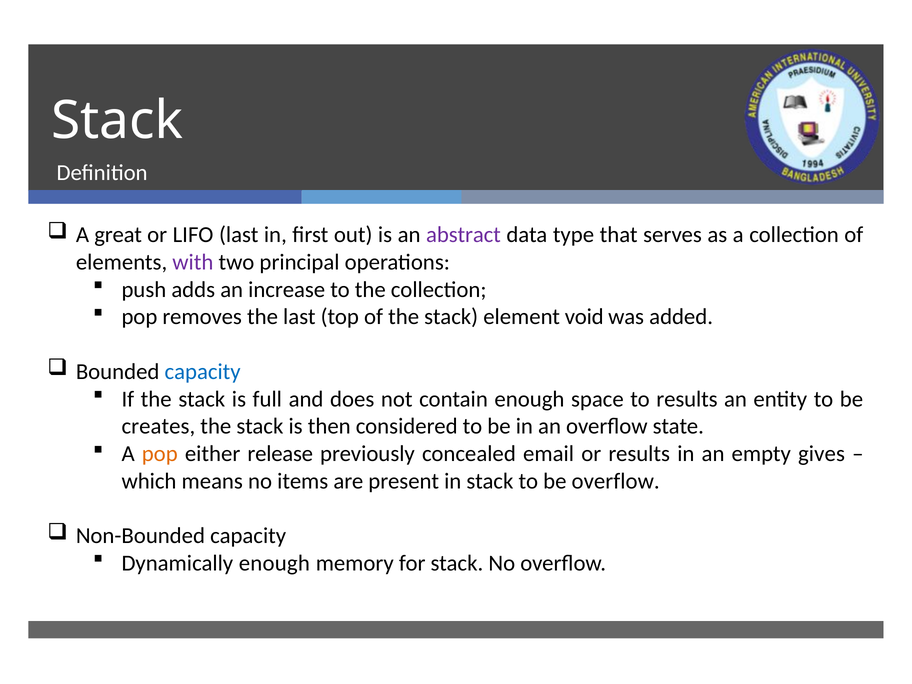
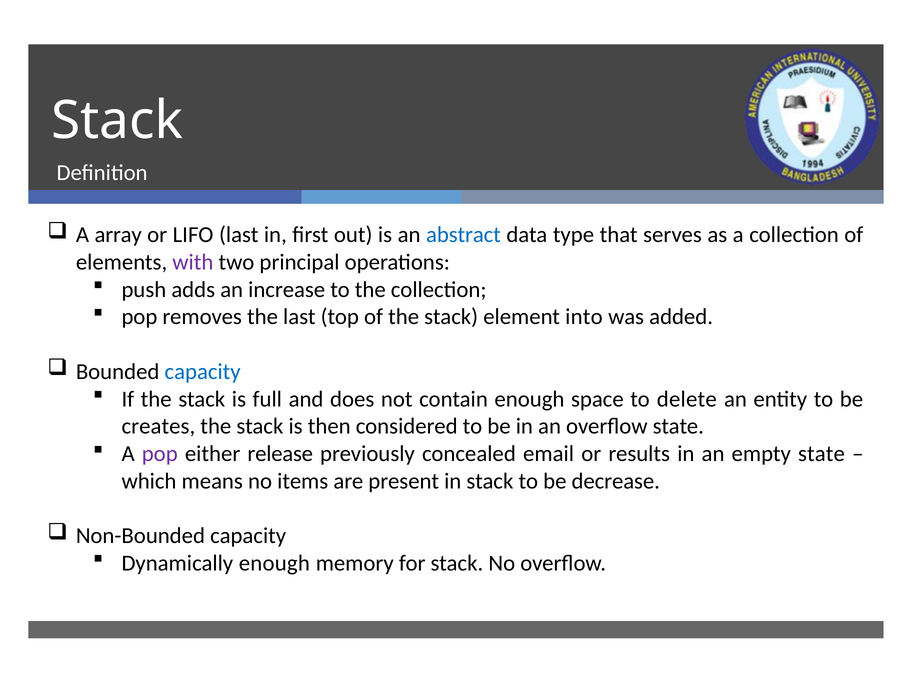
great: great -> array (118, 235)
abstract colour: purple -> blue (463, 235)
void: void -> into (584, 317)
to results: results -> delete (687, 399)
pop colour: orange -> purple (160, 454)
empty gives: gives -> state (821, 454)
be overflow: overflow -> decrease (616, 481)
